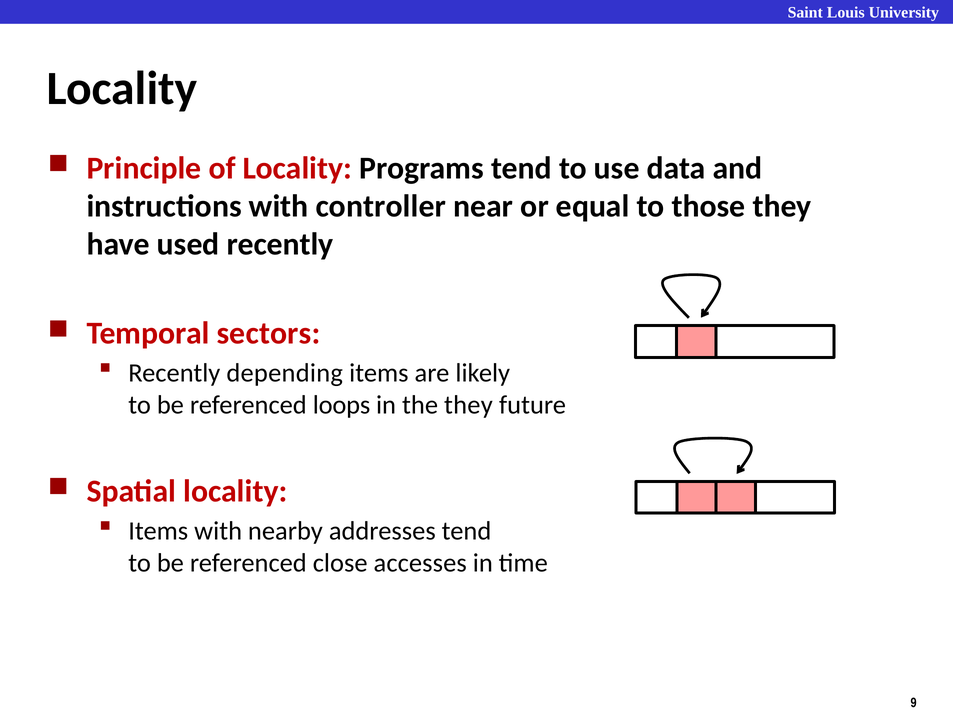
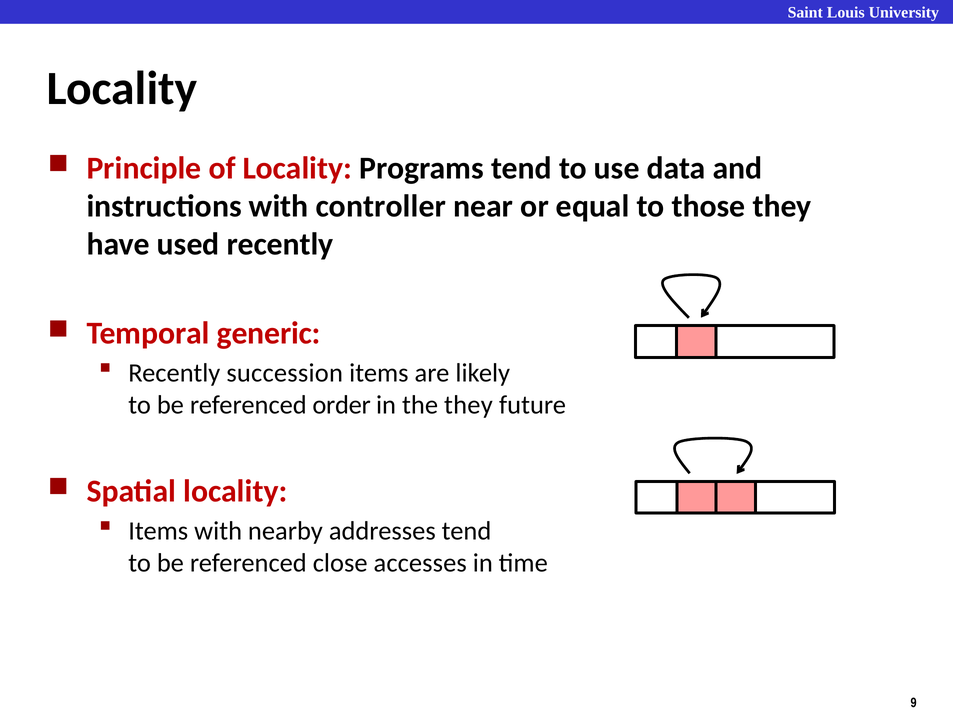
sectors: sectors -> generic (269, 333)
depending: depending -> succession (285, 373)
loops: loops -> order (342, 405)
